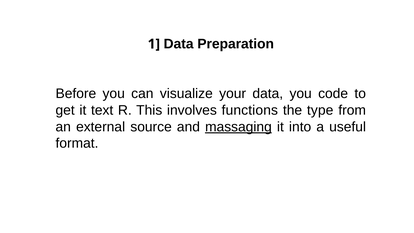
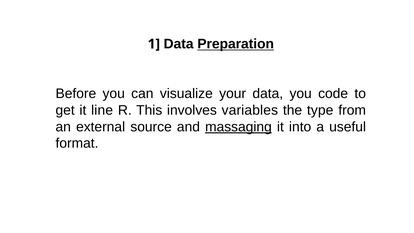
Preparation underline: none -> present (236, 44)
text: text -> line (102, 110)
functions: functions -> variables (250, 110)
